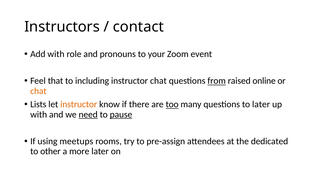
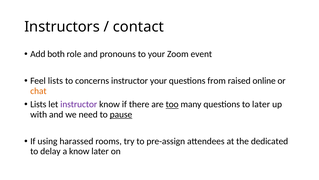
Add with: with -> both (56, 54)
Feel that: that -> lists (55, 81)
including: including -> concerns (92, 81)
instructor chat: chat -> your (158, 81)
from underline: present -> none (217, 81)
instructor colour: orange -> purple (79, 104)
need underline: present -> none (88, 114)
meetups: meetups -> harassed (76, 141)
other: other -> delay (50, 151)
a more: more -> know (79, 151)
